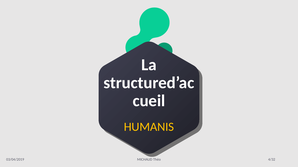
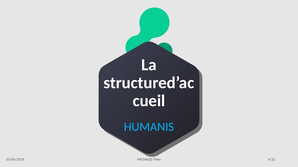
HUMANIS colour: yellow -> light blue (149, 127)
